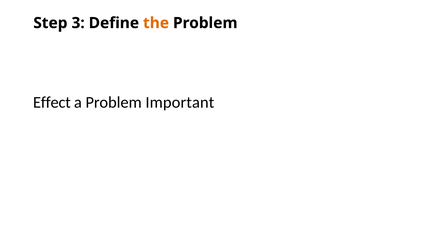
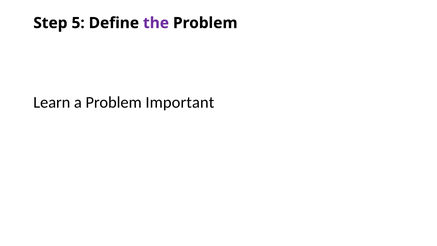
3: 3 -> 5 (78, 23)
the colour: orange -> purple (156, 23)
Effect: Effect -> Learn (52, 102)
